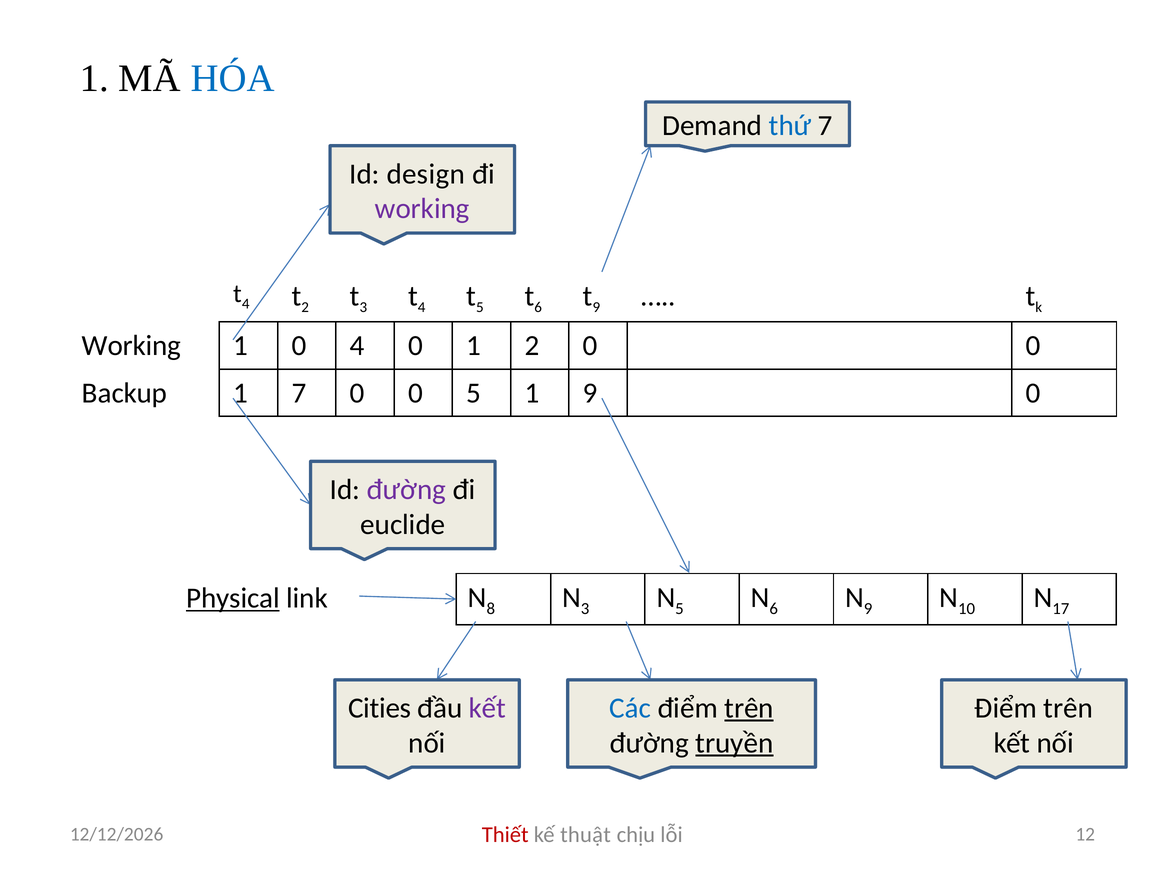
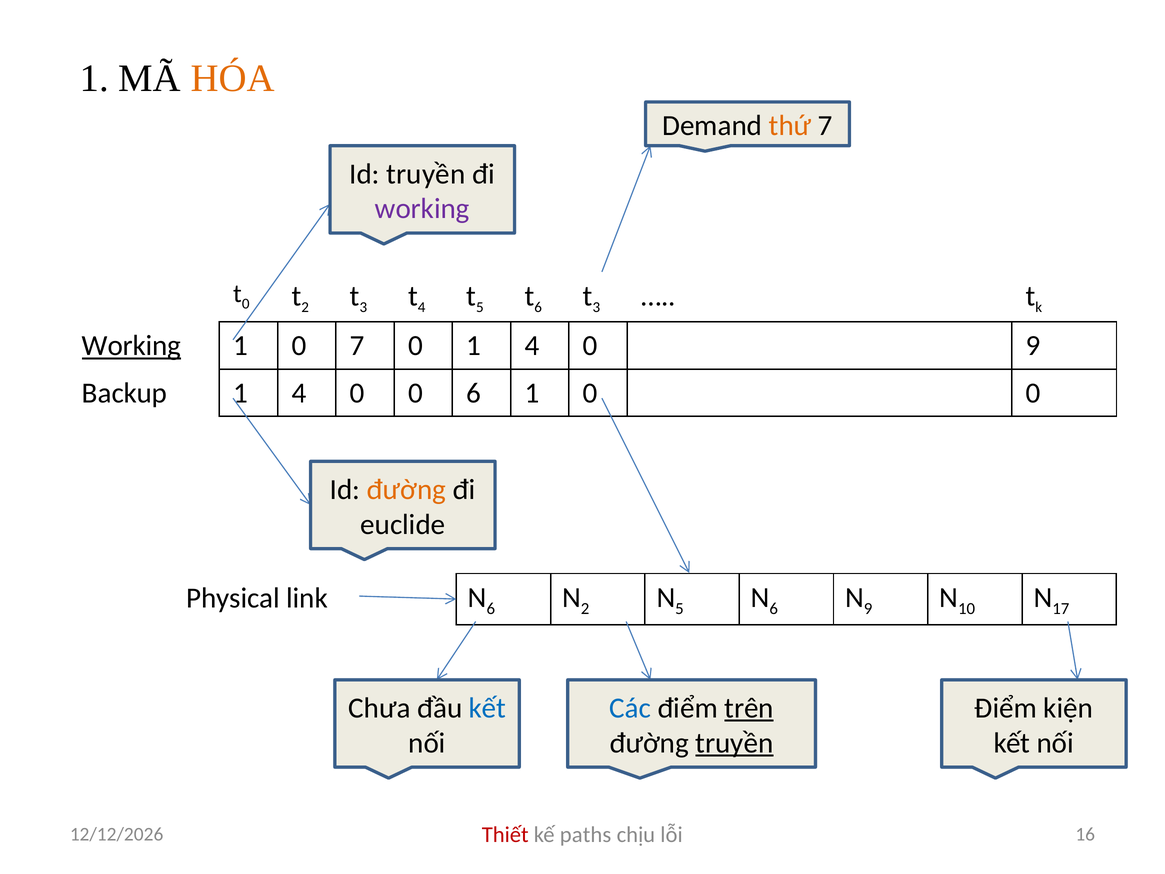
HÓA colour: blue -> orange (233, 78)
thứ colour: blue -> orange (790, 126)
Id design: design -> truyền (426, 174)
4: 4 -> 0 (246, 304)
9: 9 -> 3 (596, 307)
Working underline: none -> present (131, 346)
0 4: 4 -> 7 (357, 346)
0 1 2: 2 -> 4 (532, 346)
0: 0 -> 9 (1033, 346)
Backup 1 7: 7 -> 4 (299, 393)
0 5: 5 -> 6 (474, 393)
9: 9 -> 0 (590, 393)
đường colour: purple -> orange (406, 489)
8: 8 -> 6 (491, 609)
3: 3 -> 2 (585, 609)
Physical underline: present -> none (233, 598)
Cities: Cities -> Chưa (380, 708)
kết colour: purple -> blue (487, 708)
trên: trên -> kiện (1068, 708)
thuật: thuật -> paths (586, 834)
12: 12 -> 16 (1085, 834)
